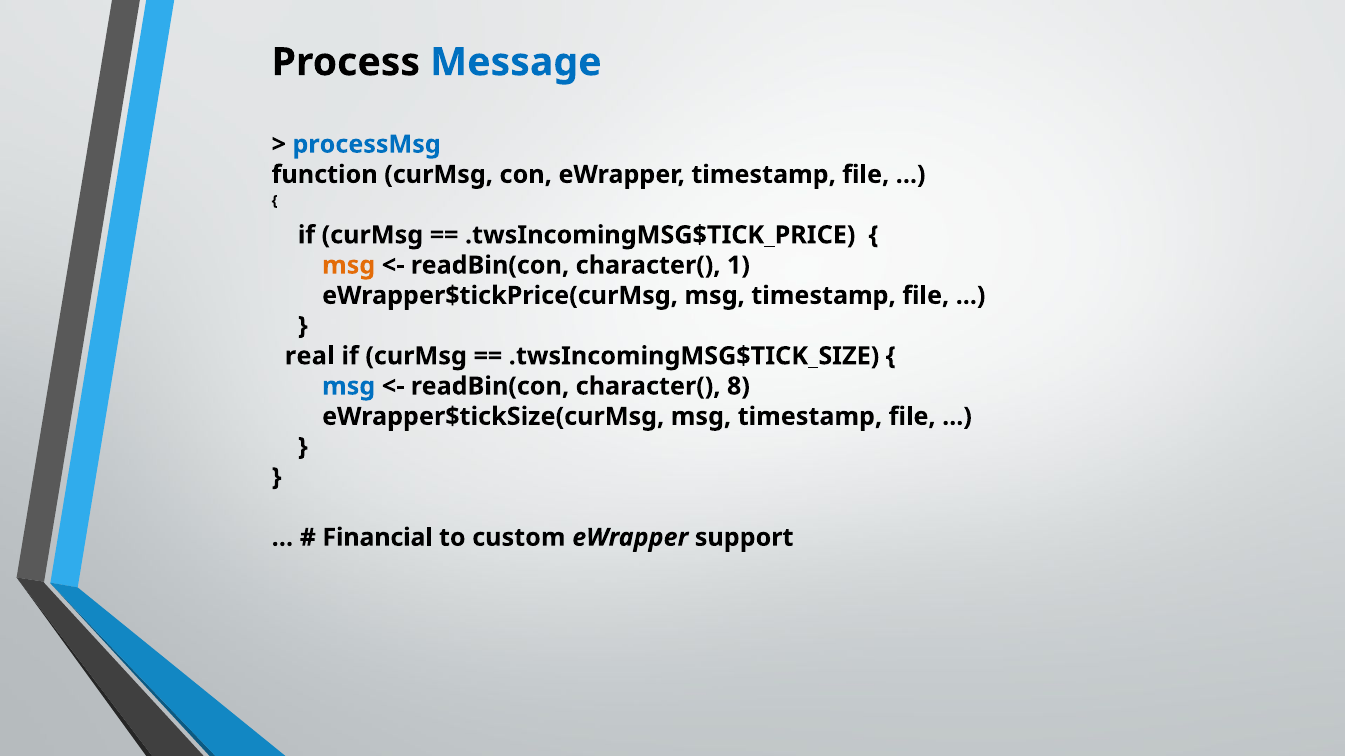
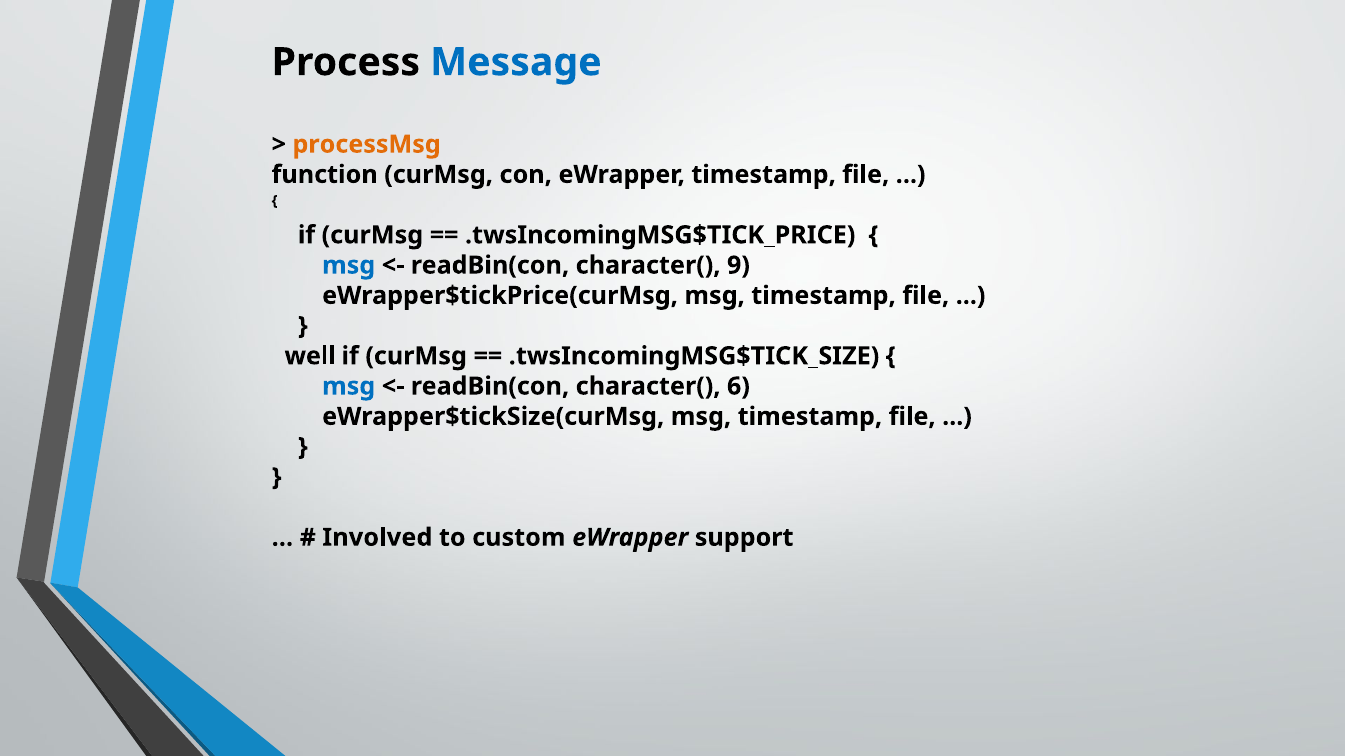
processMsg colour: blue -> orange (367, 144)
msg colour: orange -> blue (349, 265)
1: 1 -> 9 (738, 265)
real: real -> well (310, 356)
8: 8 -> 6 (738, 387)
Financial: Financial -> Involved (377, 538)
